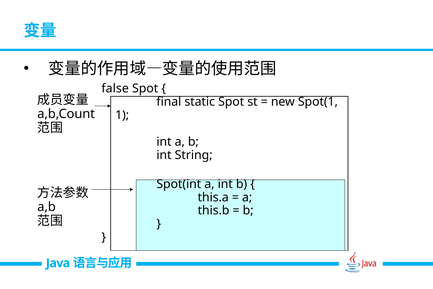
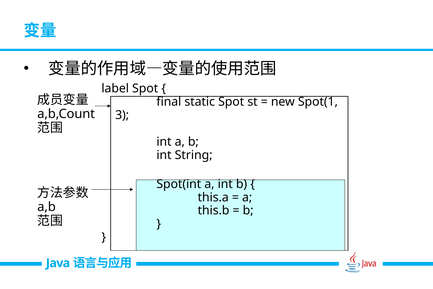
false: false -> label (115, 89)
1: 1 -> 3 (122, 115)
